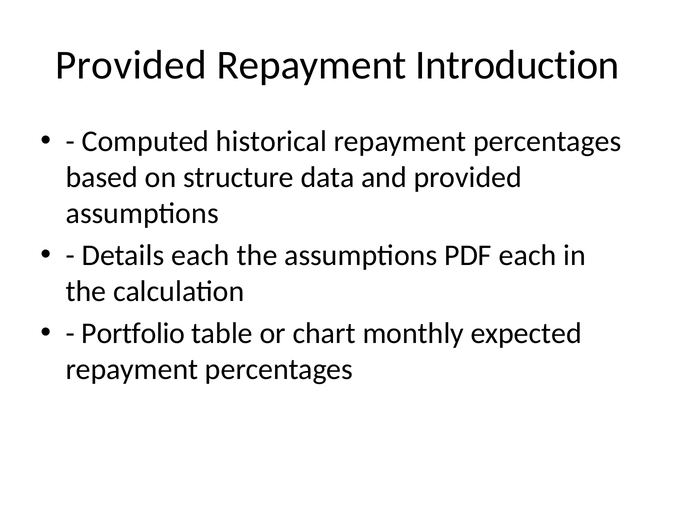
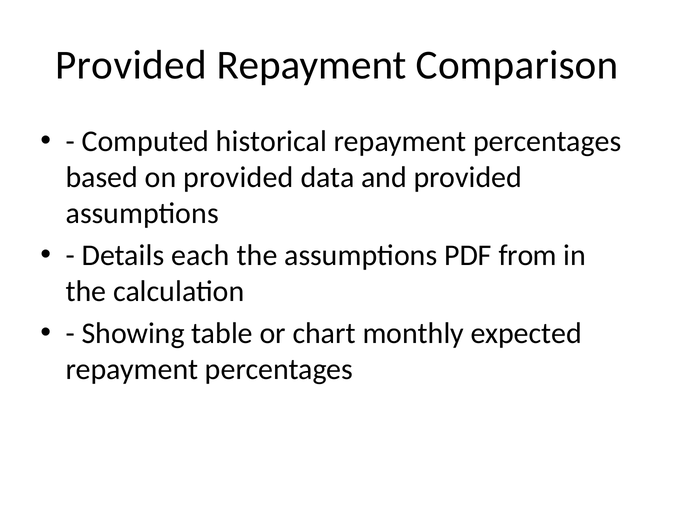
Introduction: Introduction -> Comparison (517, 65)
on structure: structure -> provided (238, 177)
PDF each: each -> from (528, 255)
Portfolio: Portfolio -> Showing (133, 333)
